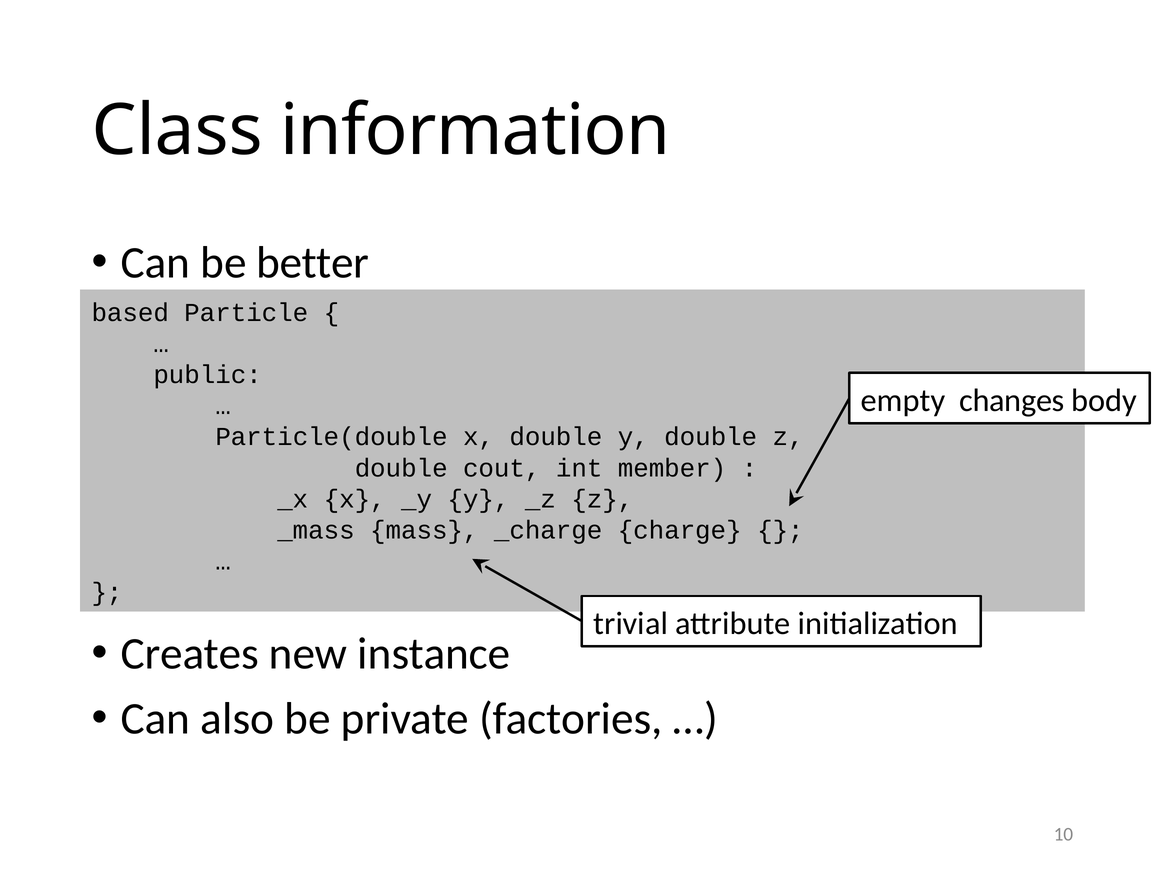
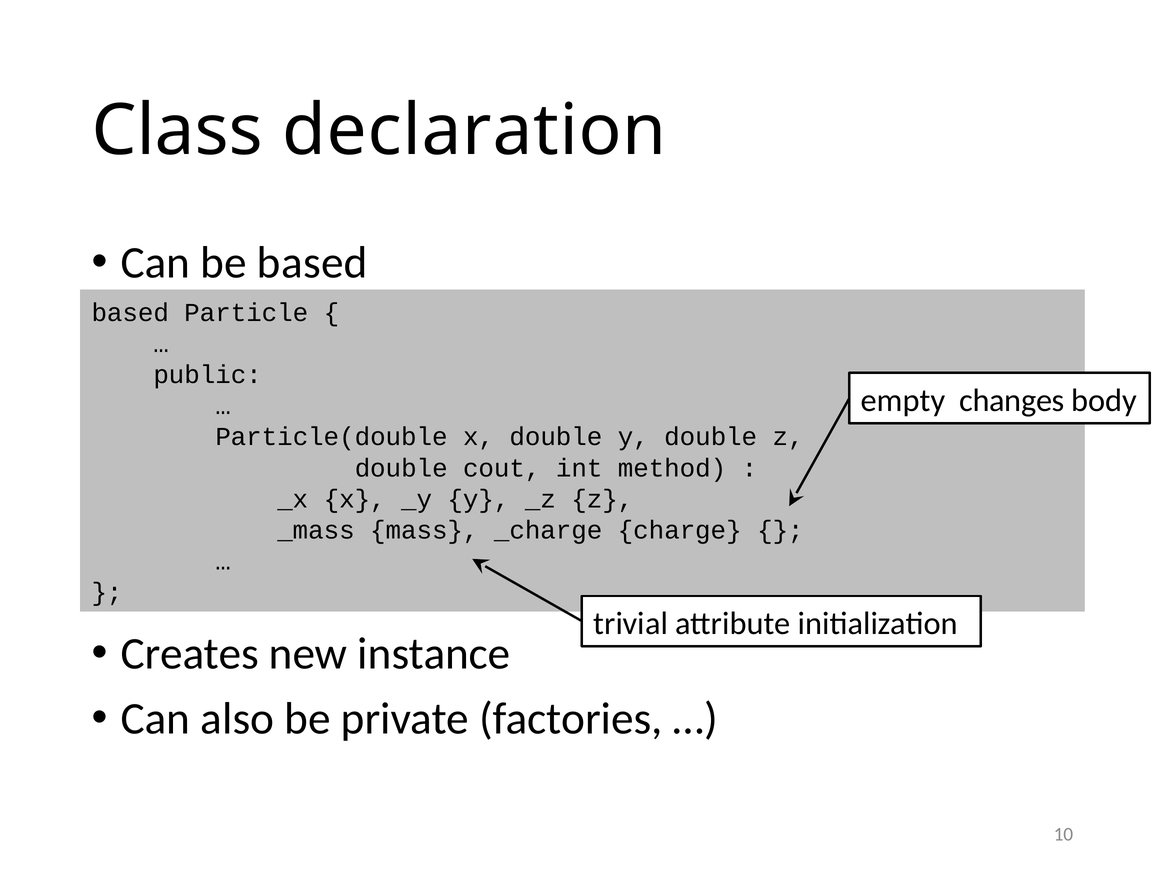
information: information -> declaration (474, 130)
be better: better -> based (312, 263)
member: member -> method (672, 468)
